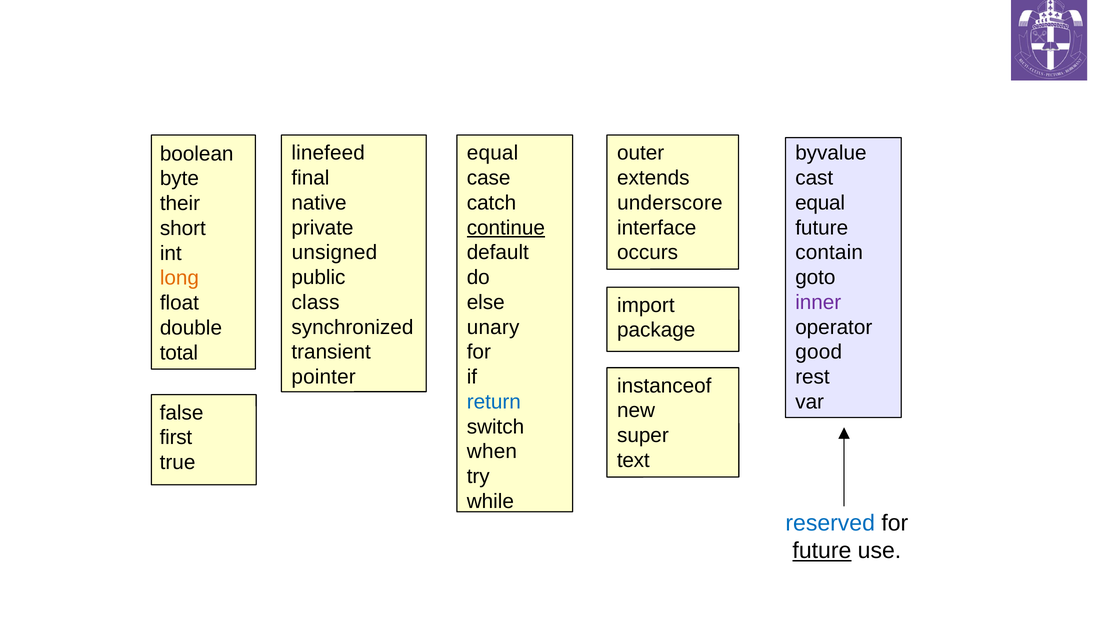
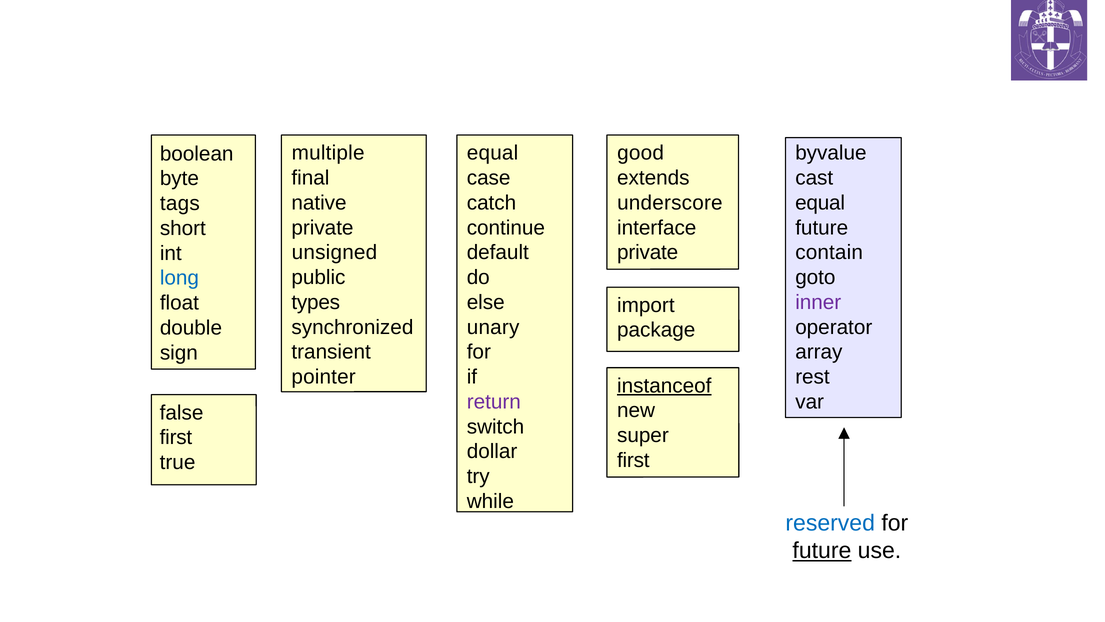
linefeed: linefeed -> multiple (328, 153)
outer: outer -> good (641, 153)
their: their -> tags (180, 203)
continue underline: present -> none (506, 228)
occurs: occurs -> private (648, 252)
long colour: orange -> blue (179, 278)
class: class -> types (316, 302)
good: good -> array (819, 352)
total: total -> sign (179, 352)
instanceof underline: none -> present (664, 385)
return colour: blue -> purple (494, 402)
when: when -> dollar (492, 451)
text: text -> first (633, 460)
